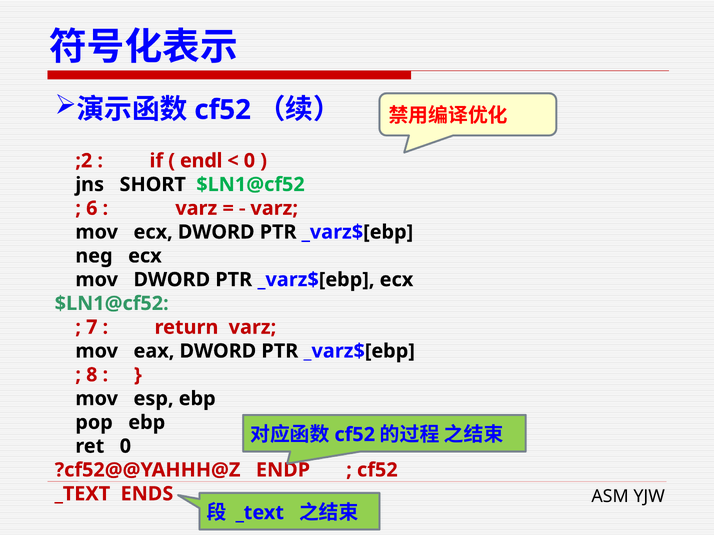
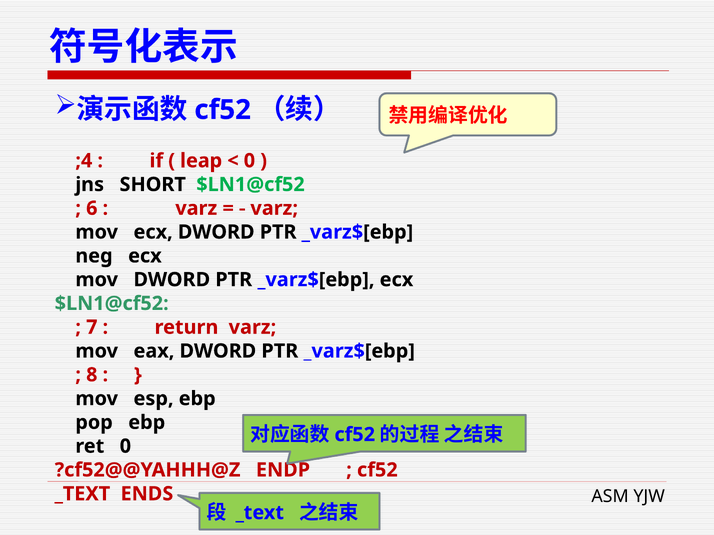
;2: ;2 -> ;4 (84, 161)
endl: endl -> leap (201, 161)
